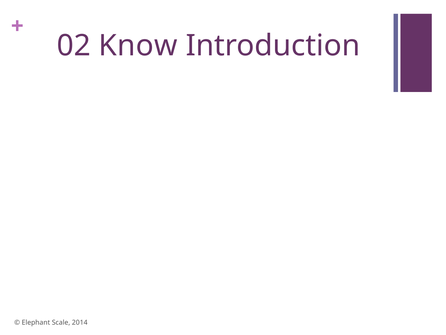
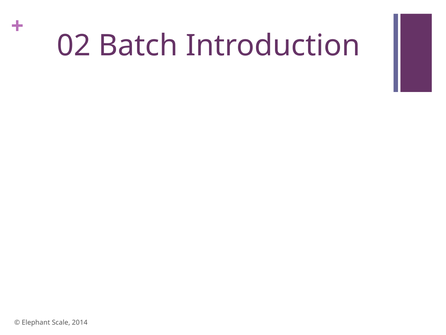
Know: Know -> Batch (138, 46)
